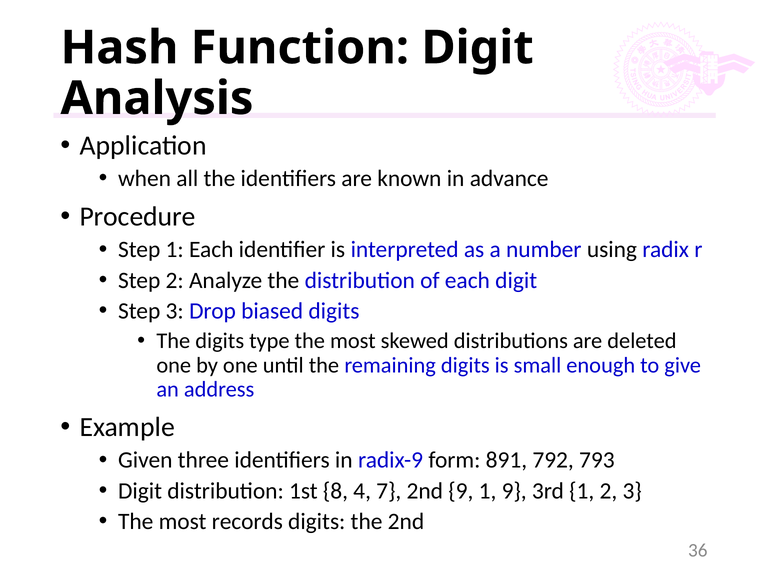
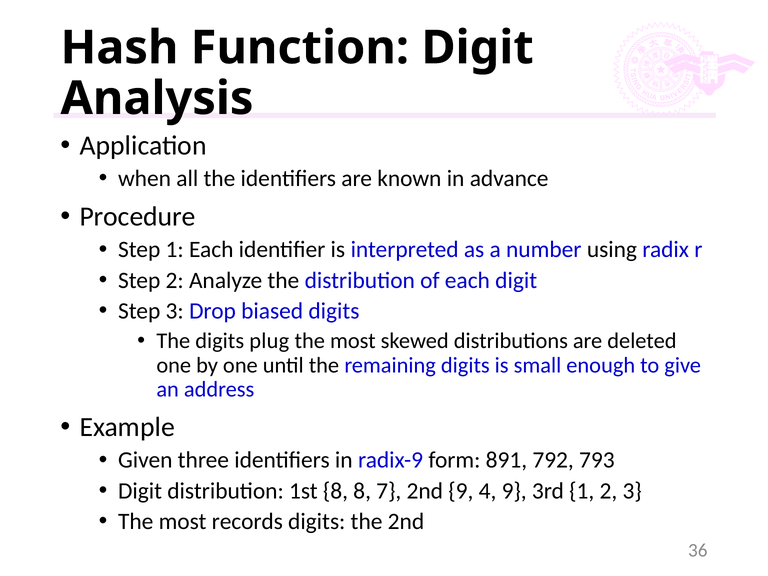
type: type -> plug (269, 341)
8 4: 4 -> 8 (362, 491)
9 1: 1 -> 4 (487, 491)
